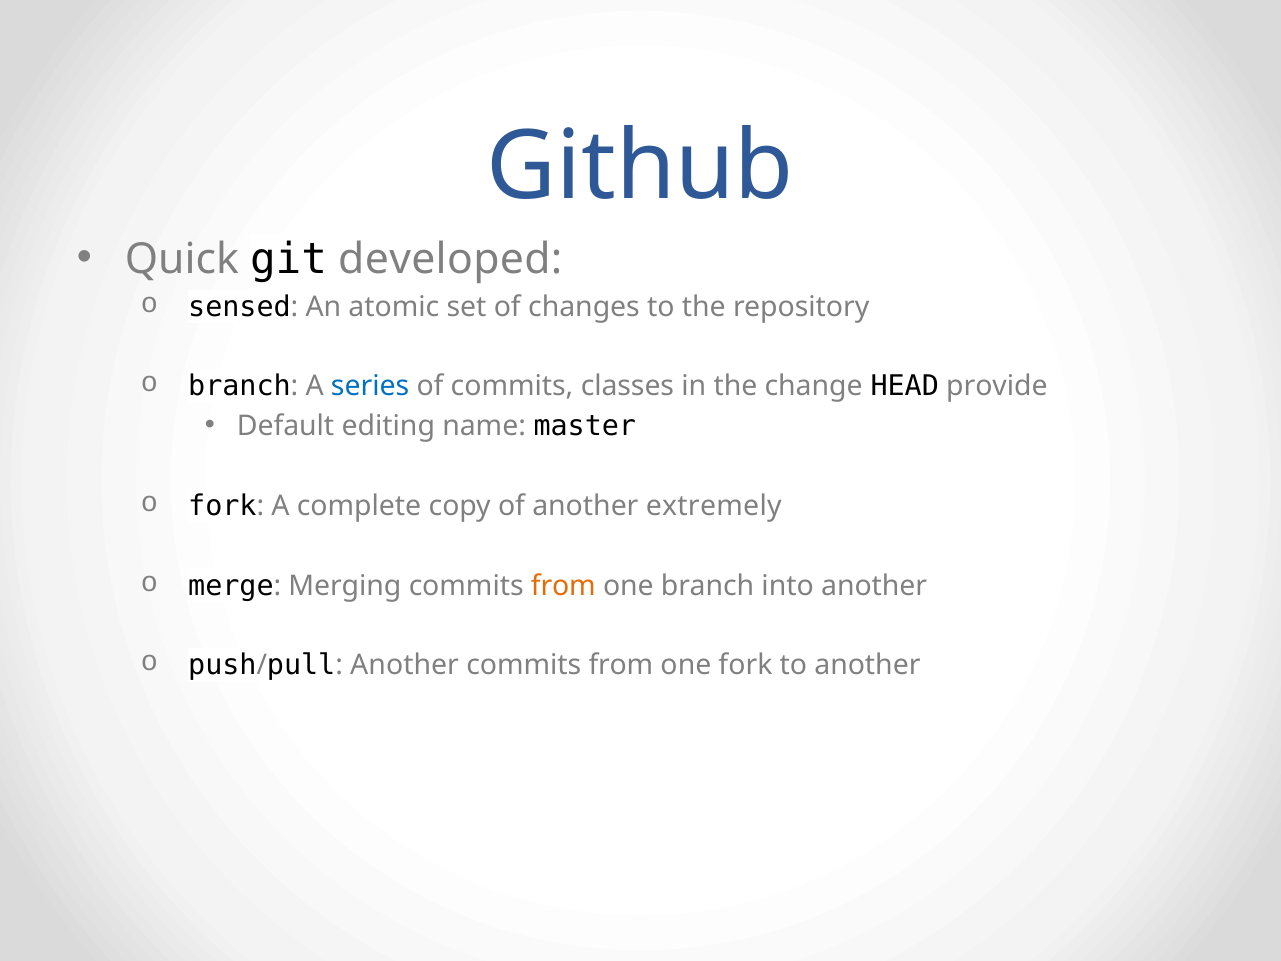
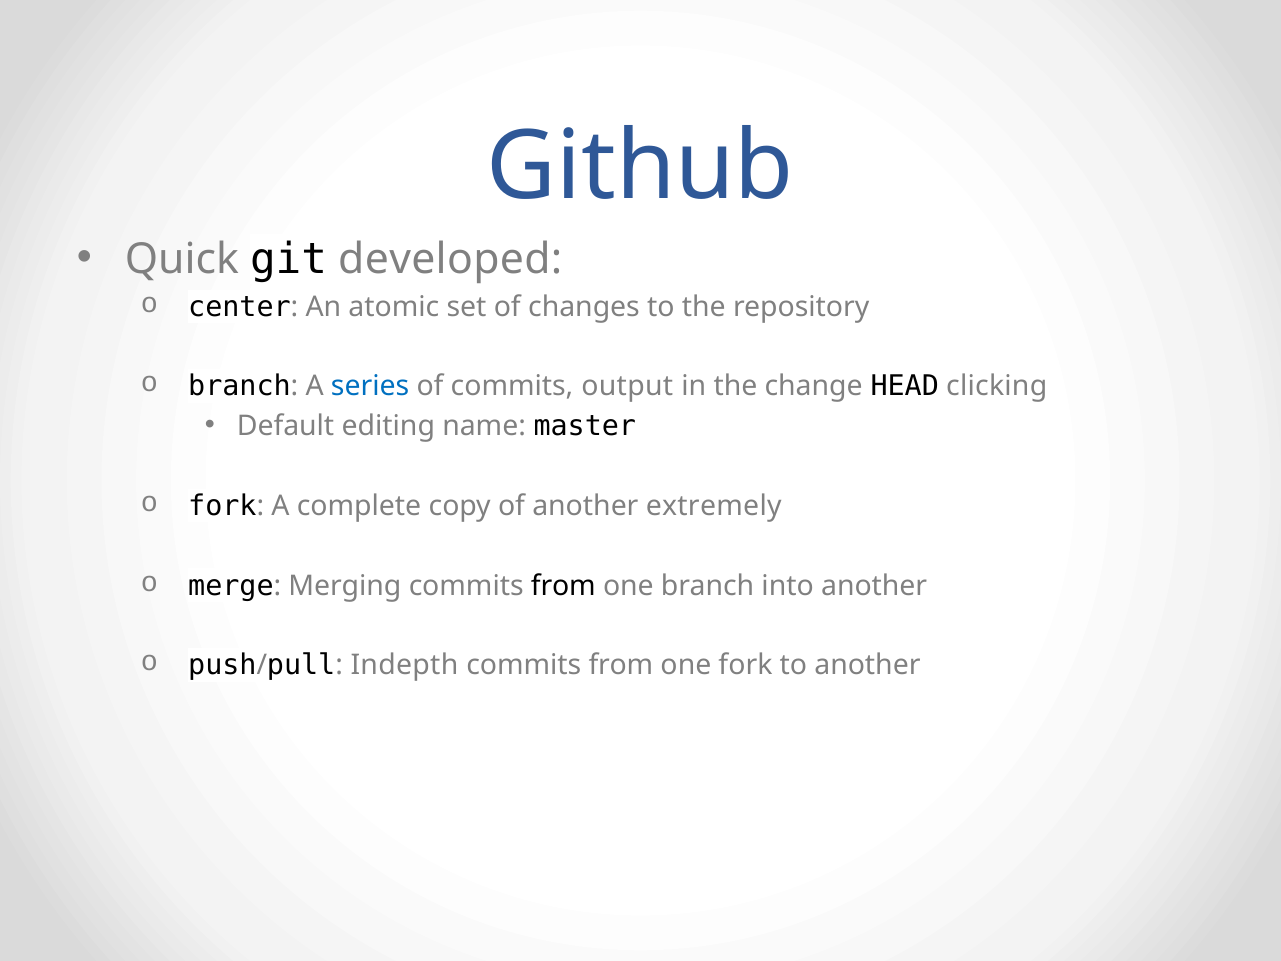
sensed: sensed -> center (239, 307)
classes: classes -> output (627, 386)
provide: provide -> clicking (997, 386)
from colour: orange -> black (563, 585)
Another: Another -> Indepth (404, 665)
